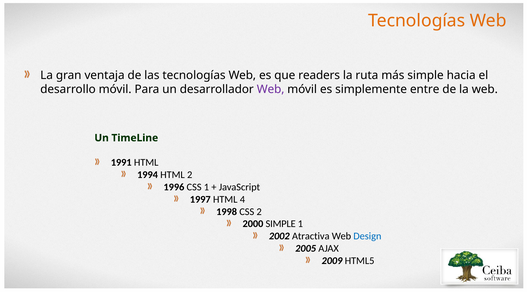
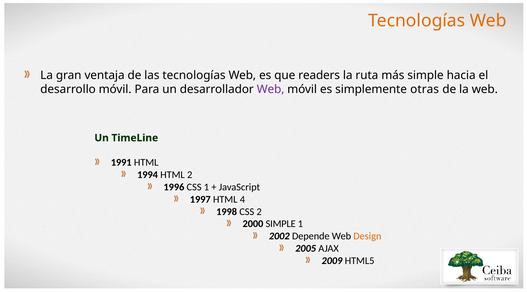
entre: entre -> otras (425, 89)
Atractiva: Atractiva -> Depende (311, 237)
Design colour: blue -> orange (367, 237)
